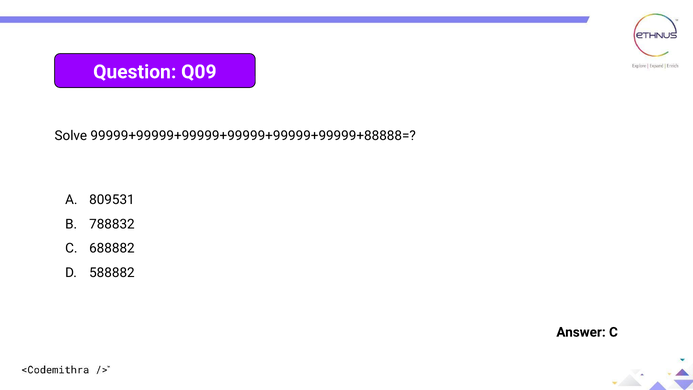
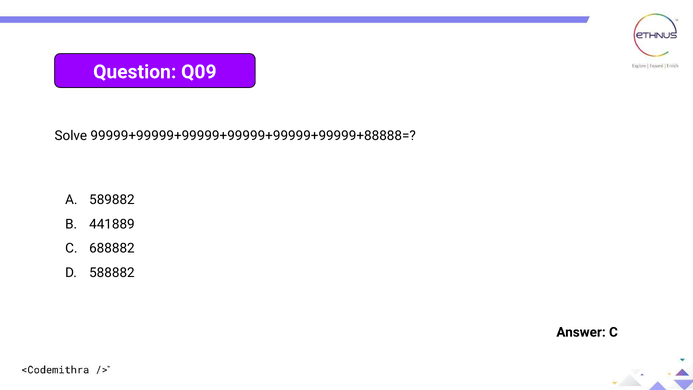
809531: 809531 -> 589882 (112, 200)
788832: 788832 -> 441889 (112, 224)
